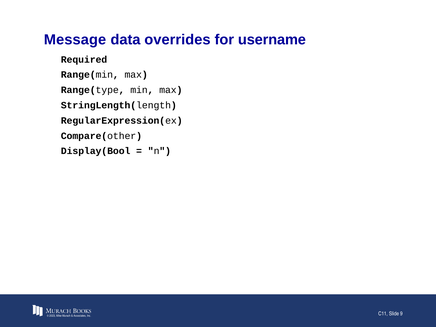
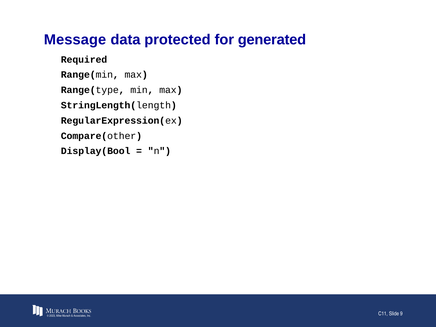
overrides: overrides -> protected (178, 40)
username: username -> generated (272, 40)
